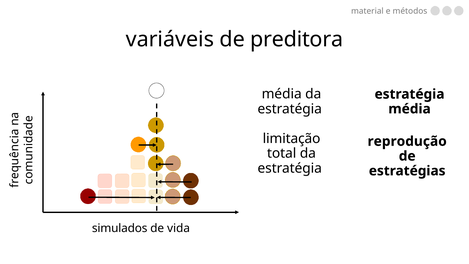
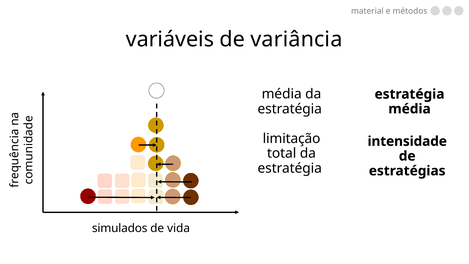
preditora: preditora -> variância (296, 39)
reprodução: reprodução -> intensidade (407, 141)
